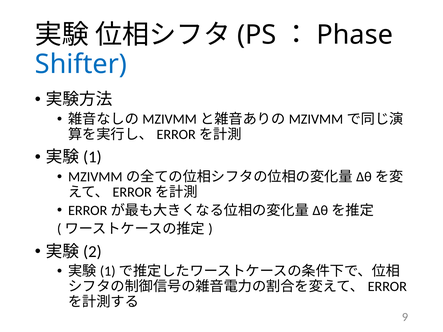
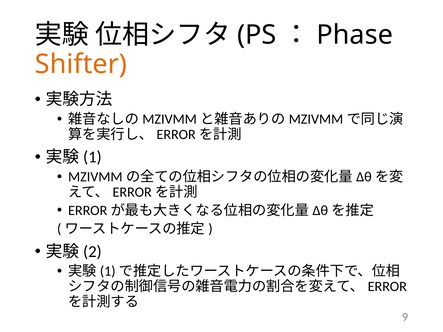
Shifter colour: blue -> orange (81, 64)
